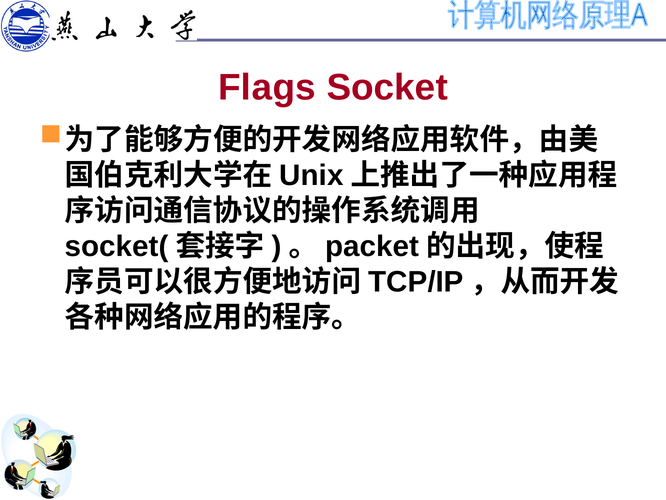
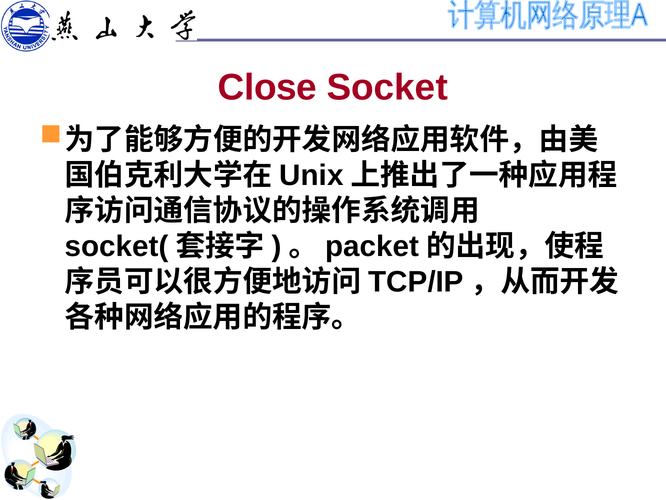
Flags: Flags -> Close (267, 87)
